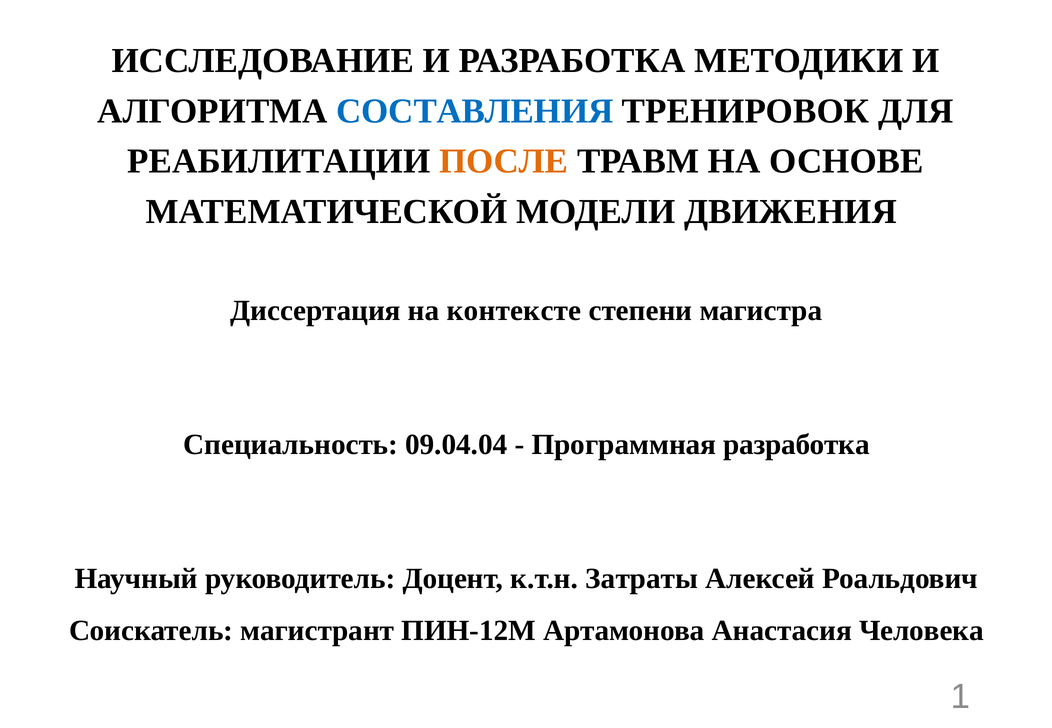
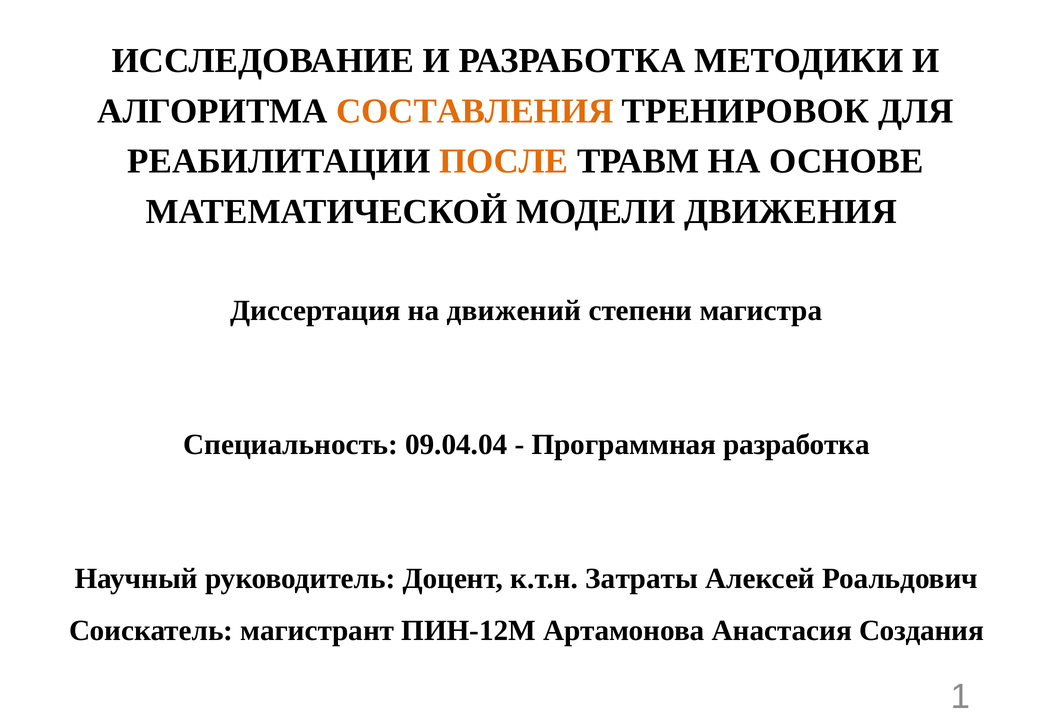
СОСТАВЛЕНИЯ colour: blue -> orange (475, 111)
контексте: контексте -> движений (514, 311)
Человека: Человека -> Создания (921, 631)
